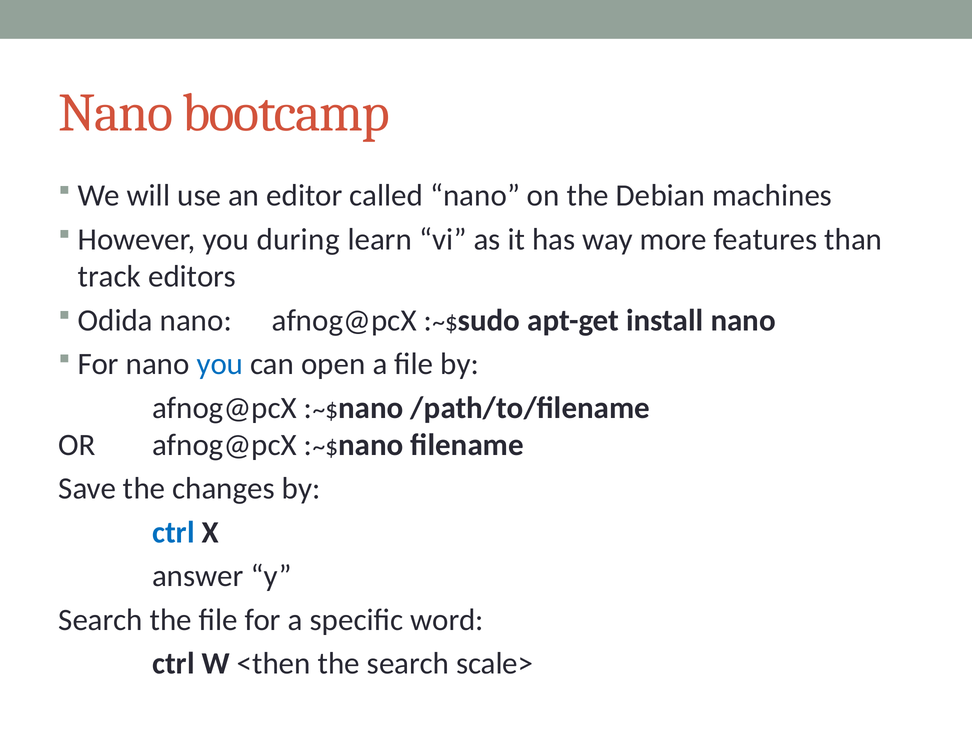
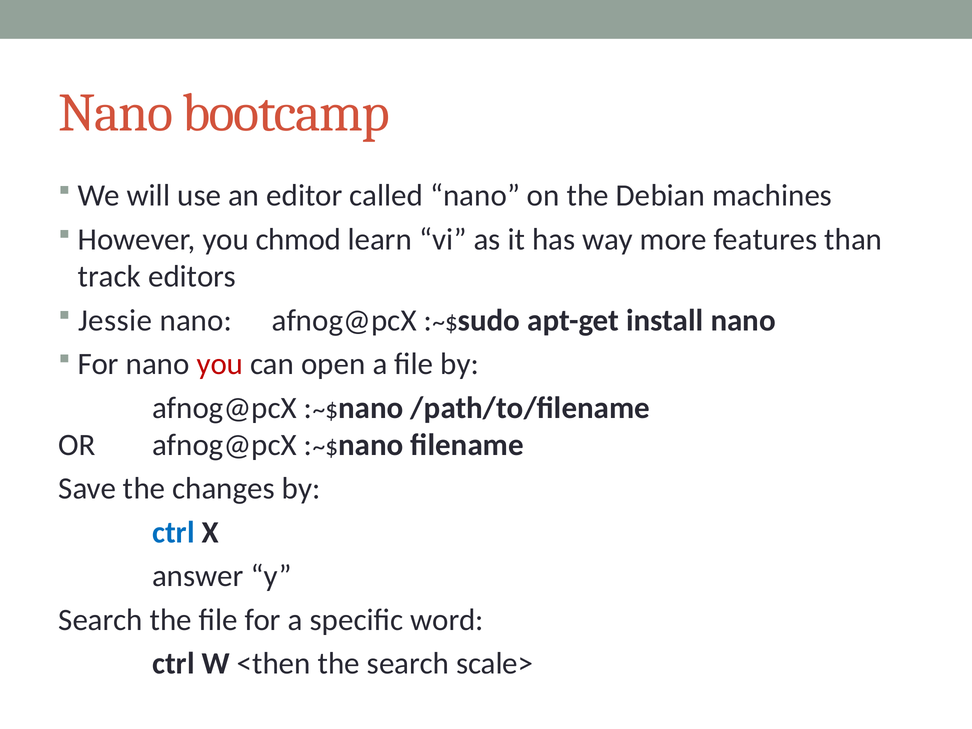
during: during -> chmod (298, 239)
Odida: Odida -> Jessie (115, 320)
you colour: blue -> red (220, 364)
